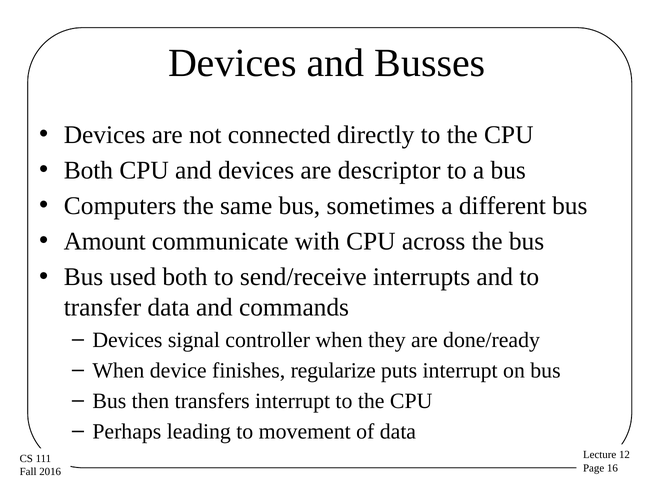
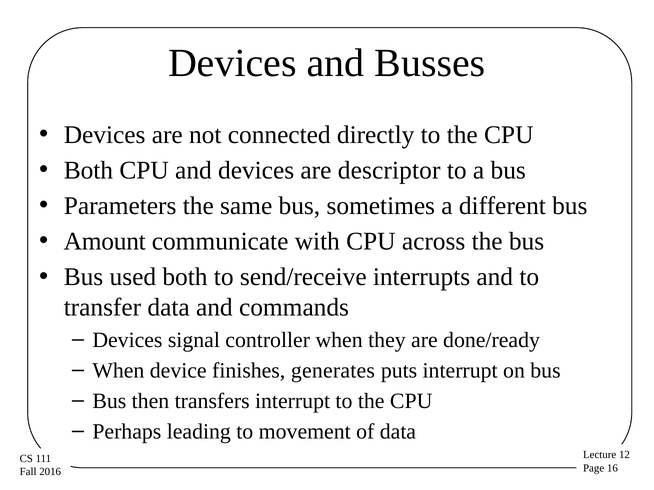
Computers: Computers -> Parameters (120, 206)
regularize: regularize -> generates (333, 371)
